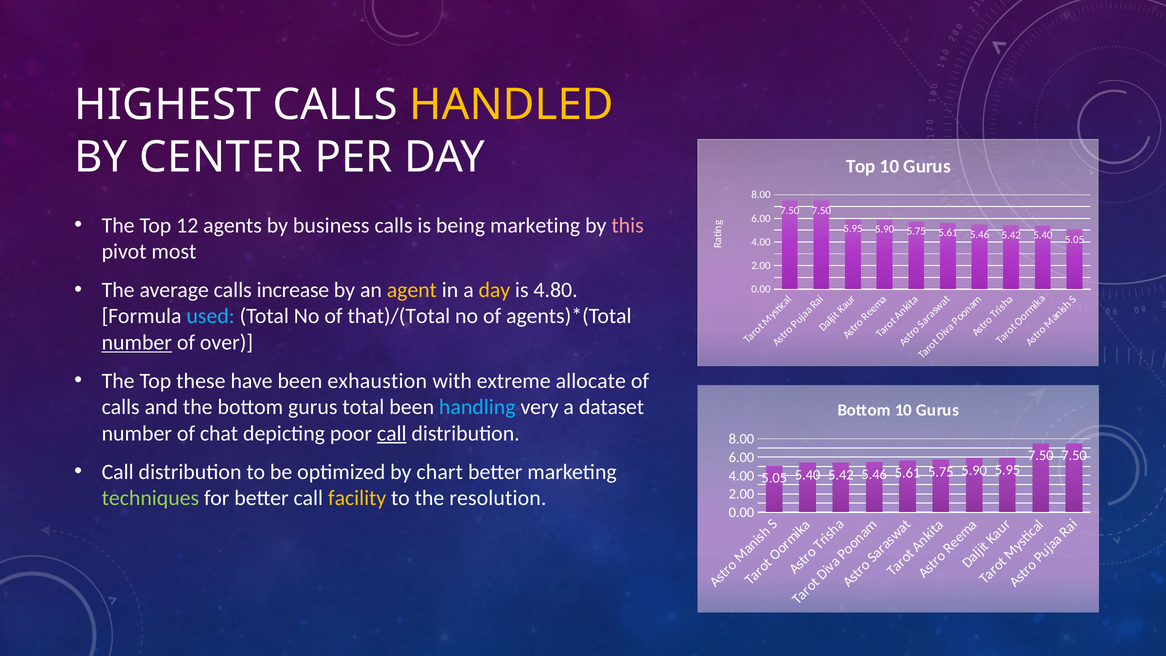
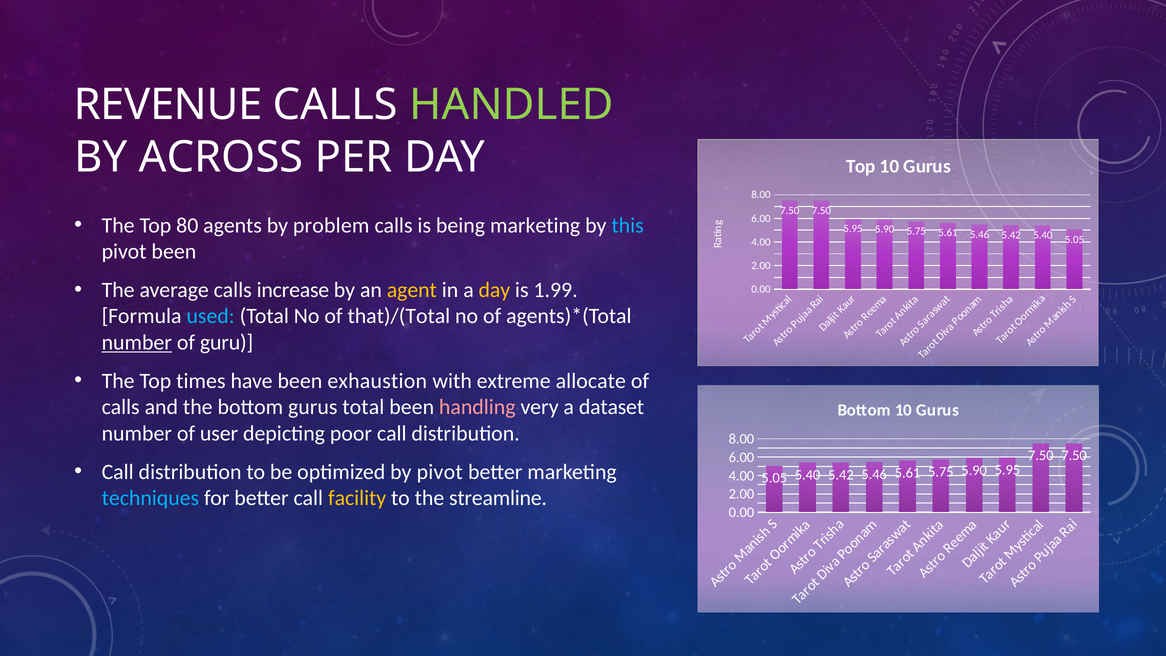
HIGHEST: HIGHEST -> REVENUE (168, 105)
HANDLED colour: yellow -> light green (512, 105)
CENTER: CENTER -> ACROSS (221, 157)
12: 12 -> 80 (187, 225)
business: business -> problem (331, 225)
this colour: pink -> light blue (628, 225)
pivot most: most -> been (174, 252)
4.80: 4.80 -> 1.99 (556, 290)
over: over -> guru (227, 342)
these: these -> times (201, 381)
handling colour: light blue -> pink (477, 407)
chat: chat -> user (219, 433)
call underline: present -> none (392, 433)
by chart: chart -> pivot (440, 472)
techniques colour: light green -> light blue (150, 498)
resolution: resolution -> streamline (498, 498)
